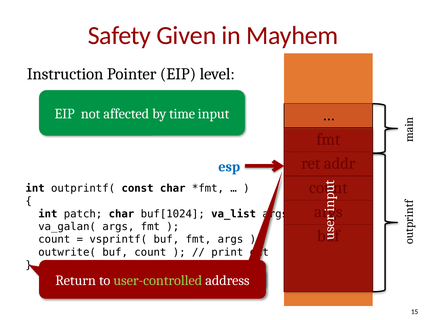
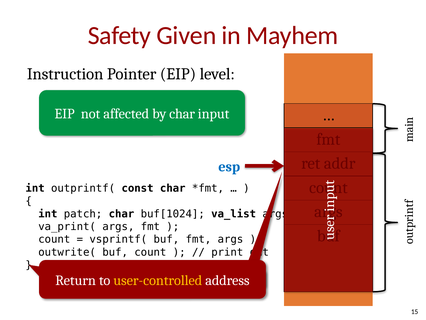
by time: time -> char (182, 114)
va_galan(: va_galan( -> va_print( (67, 226)
user-controlled colour: light green -> yellow (158, 280)
